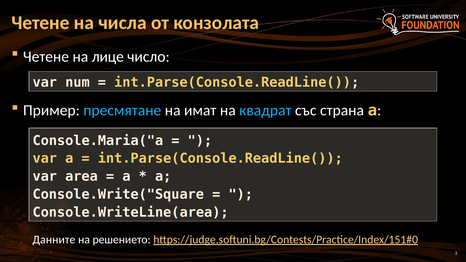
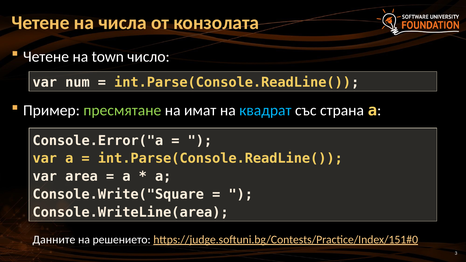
лице: лице -> town (108, 57)
пресмятане colour: light blue -> light green (122, 110)
Console.Maria("a: Console.Maria("a -> Console.Error("a (98, 141)
